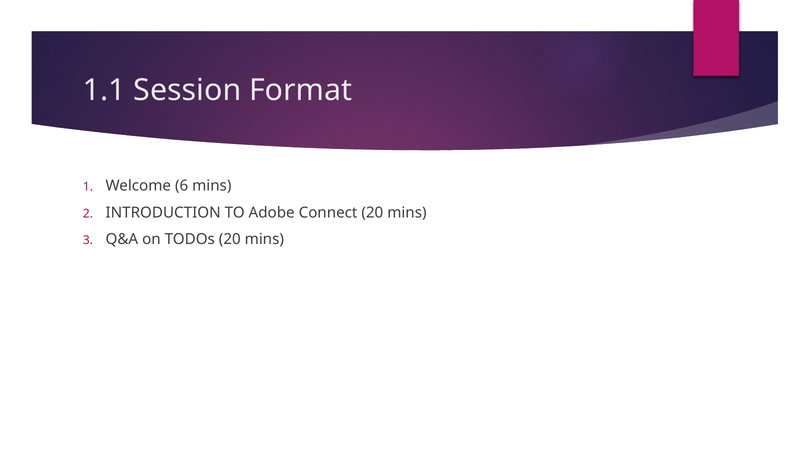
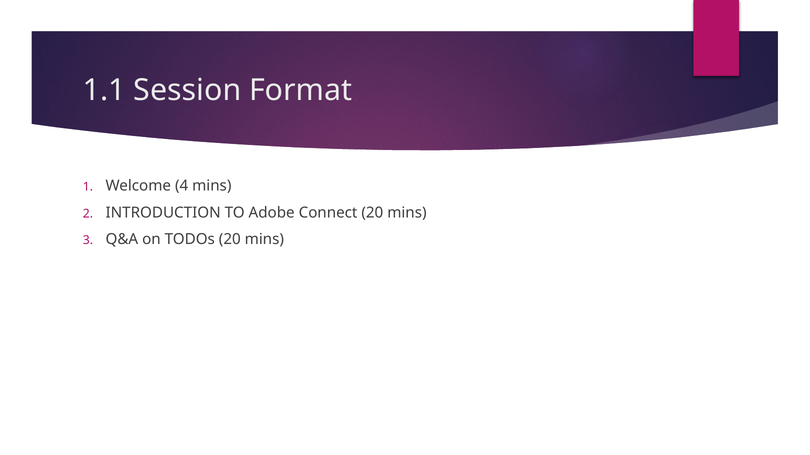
6: 6 -> 4 (182, 186)
